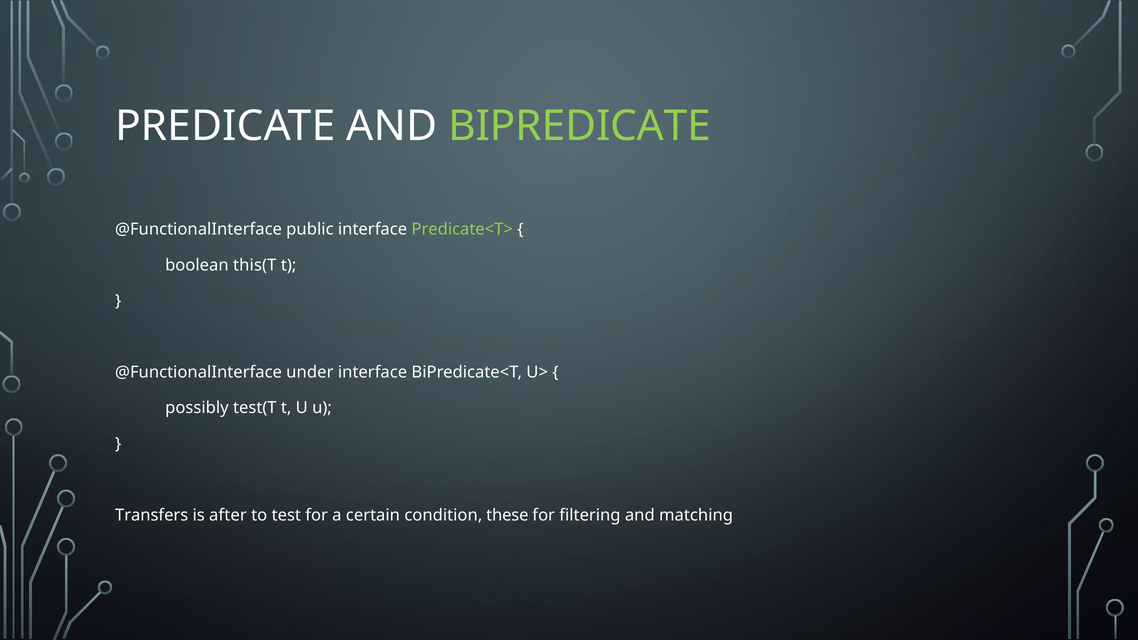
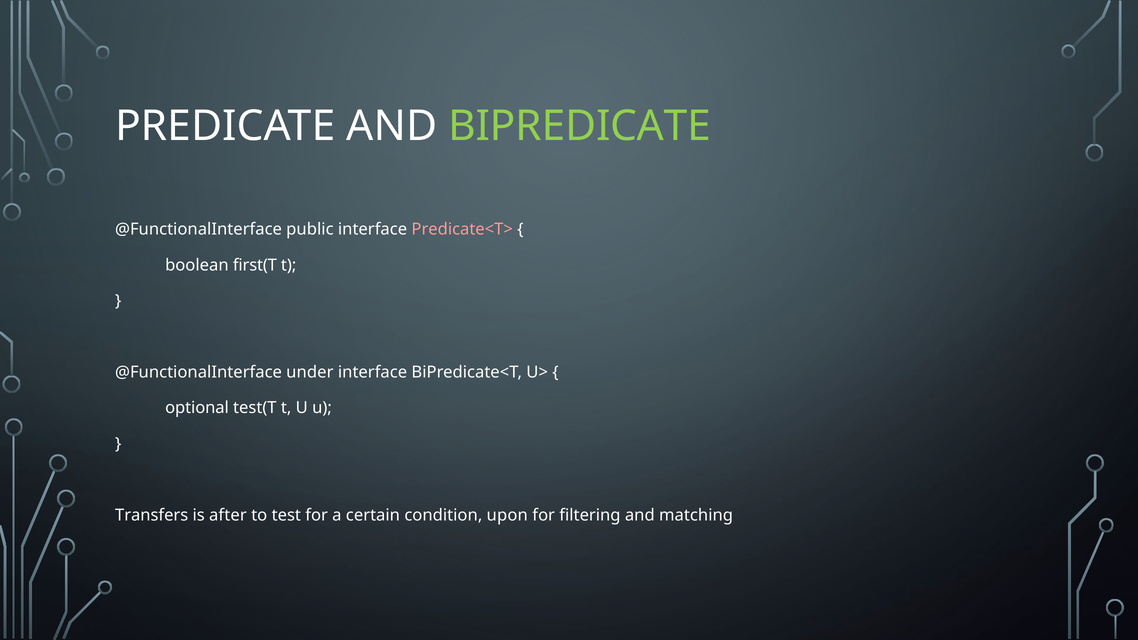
Predicate<T> colour: light green -> pink (462, 229)
this(T: this(T -> first(T (255, 265)
possibly: possibly -> optional (197, 408)
these: these -> upon (507, 515)
